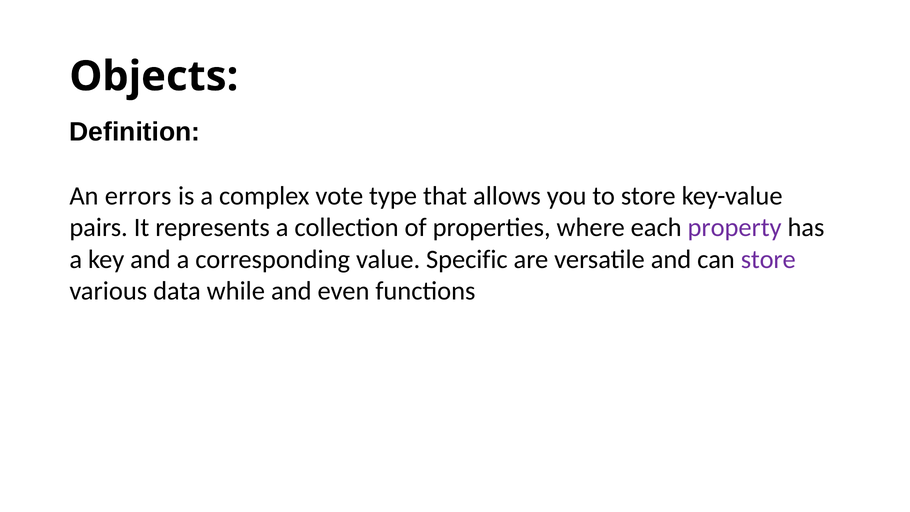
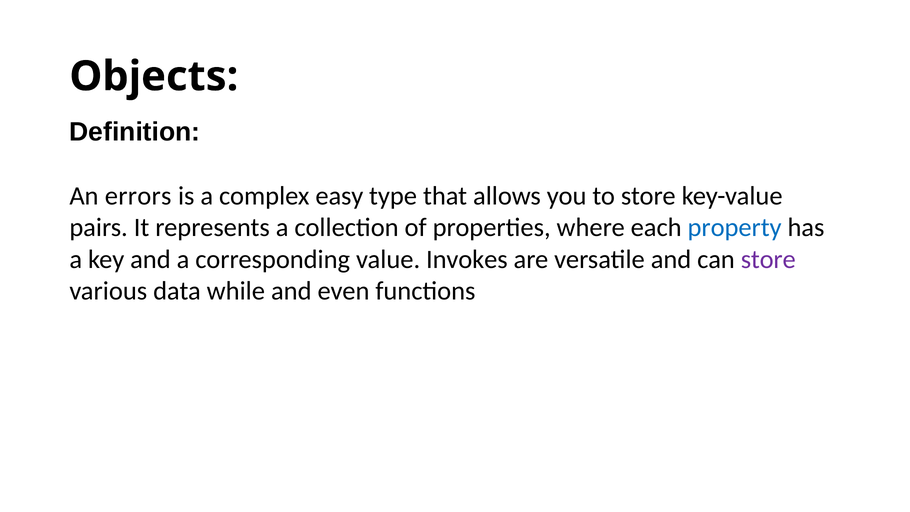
vote: vote -> easy (339, 196)
property colour: purple -> blue (735, 228)
Specific: Specific -> Invokes (467, 259)
